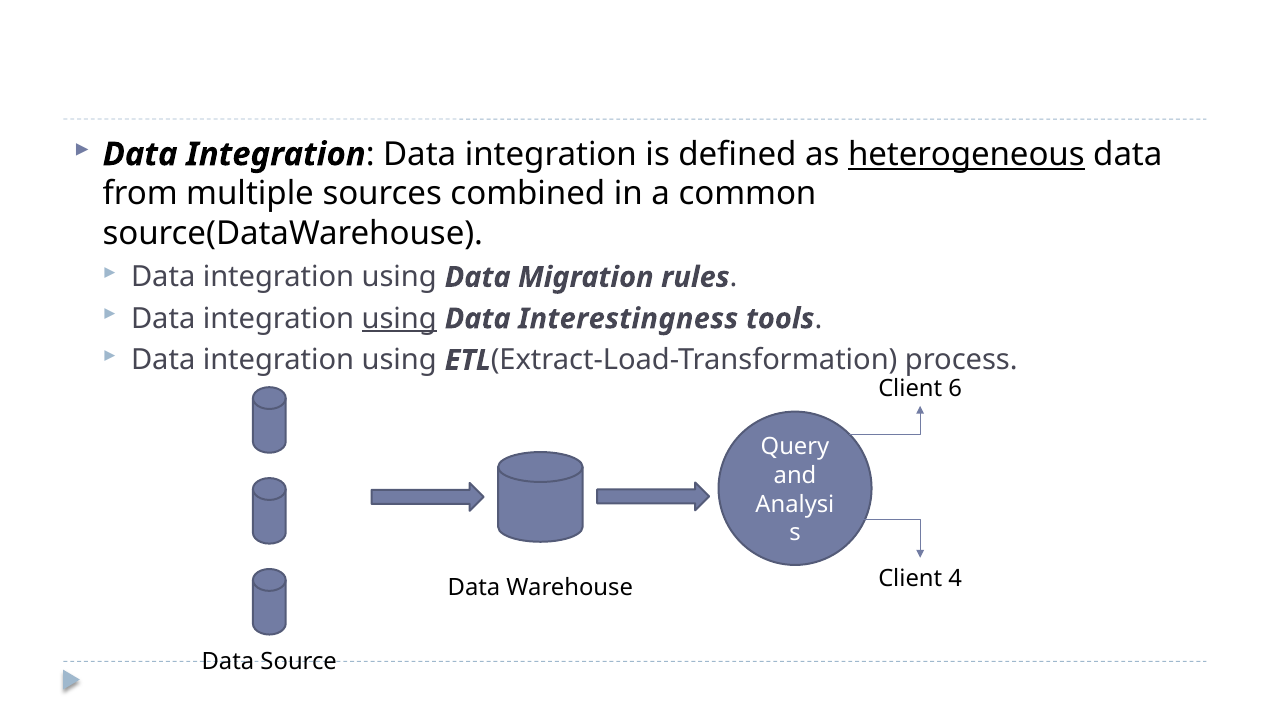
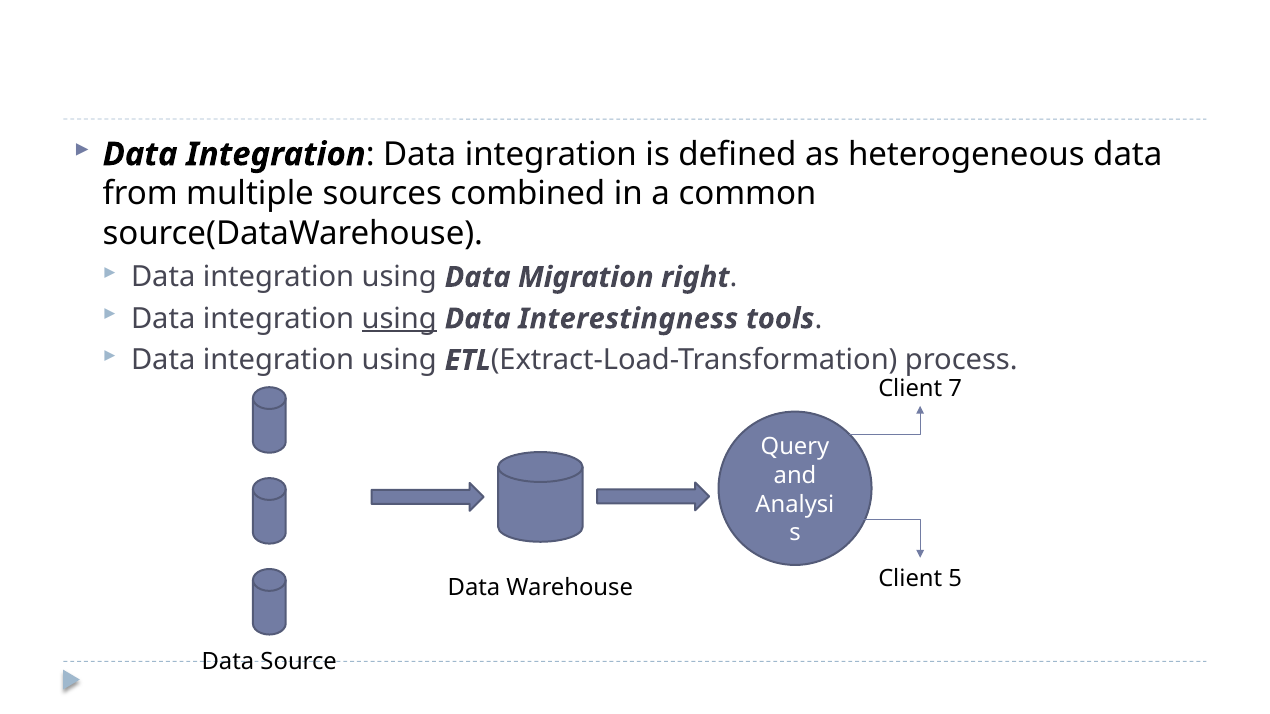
heterogeneous underline: present -> none (966, 154)
rules: rules -> right (695, 277)
6: 6 -> 7 (955, 389)
4: 4 -> 5 (955, 579)
